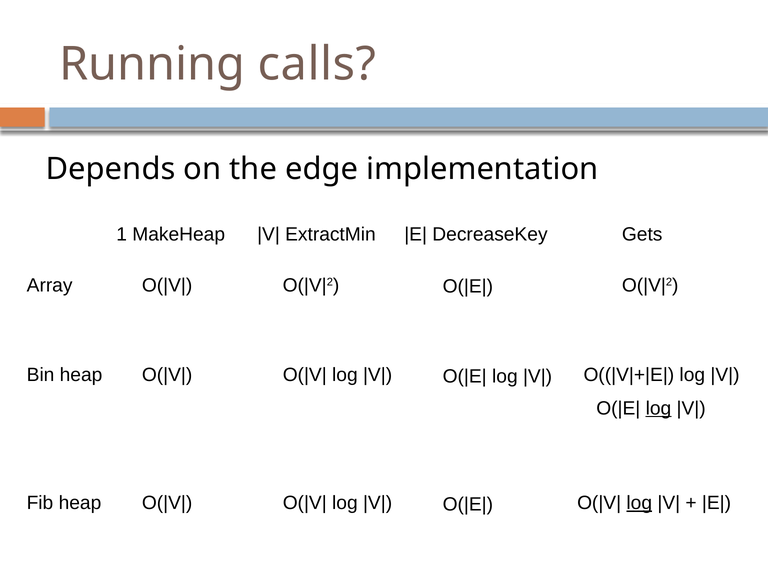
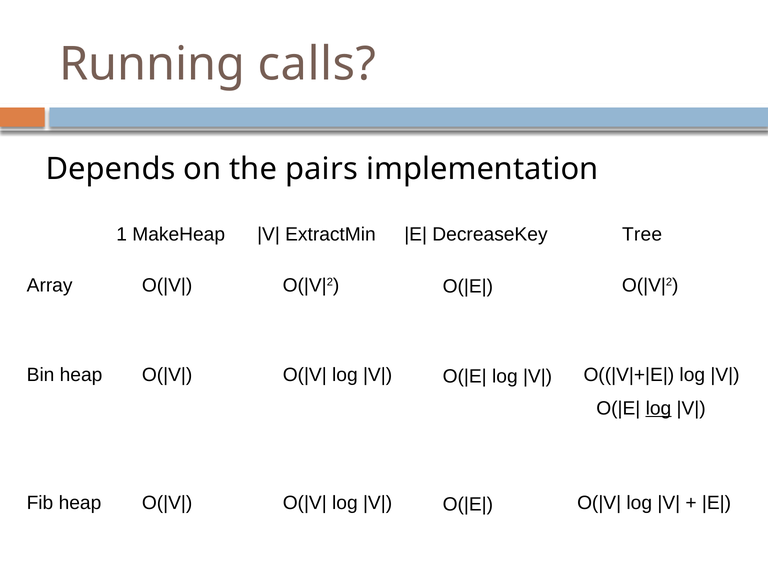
edge: edge -> pairs (321, 169)
Gets: Gets -> Tree (642, 234)
log underline: present -> none (639, 503)
